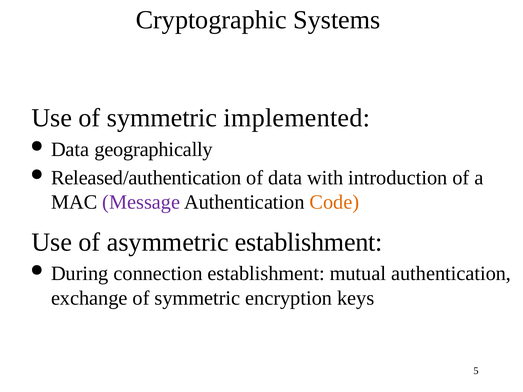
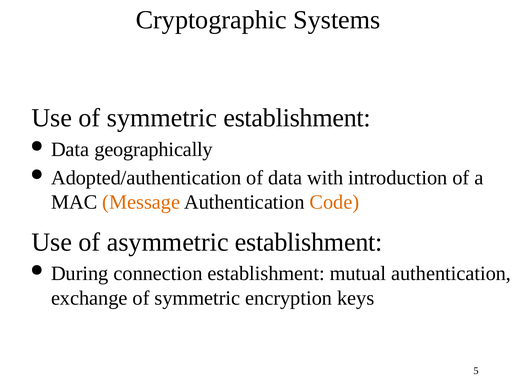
symmetric implemented: implemented -> establishment (297, 118)
Released/authentication: Released/authentication -> Adopted/authentication (146, 178)
Message colour: purple -> orange (141, 202)
